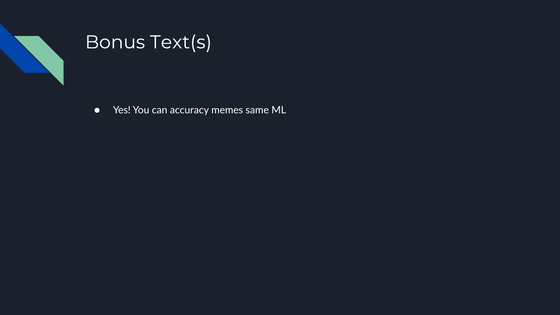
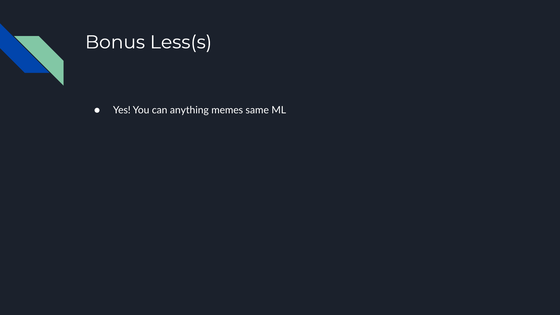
Text(s: Text(s -> Less(s (181, 42)
accuracy: accuracy -> anything (189, 110)
